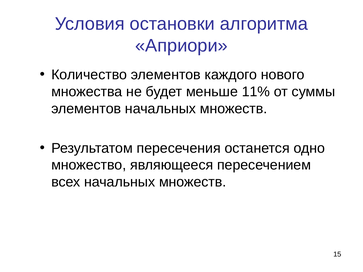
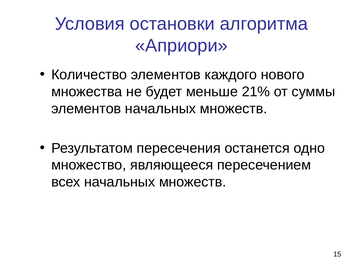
11%: 11% -> 21% (256, 92)
